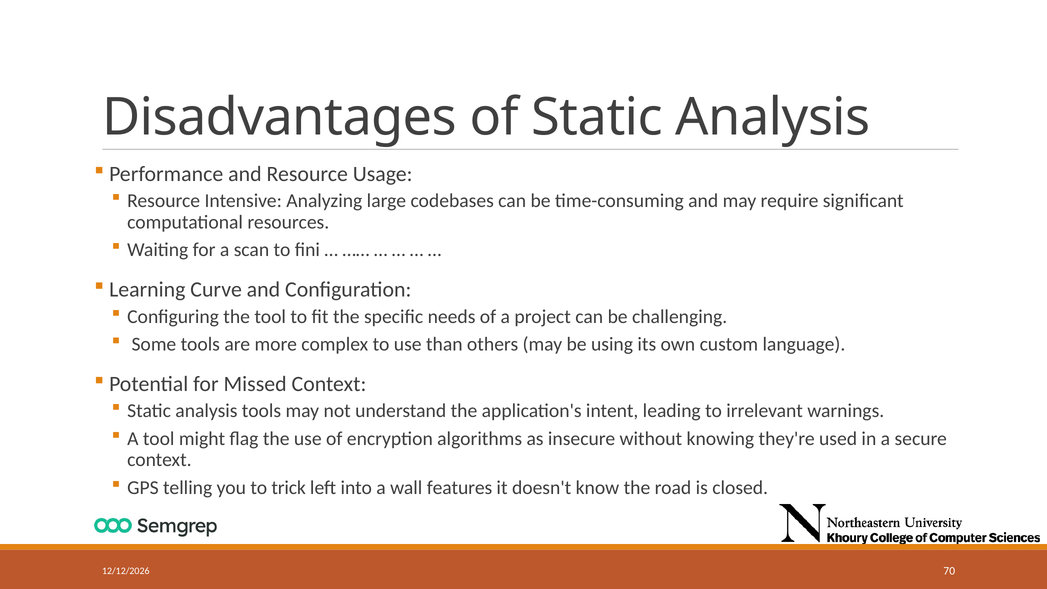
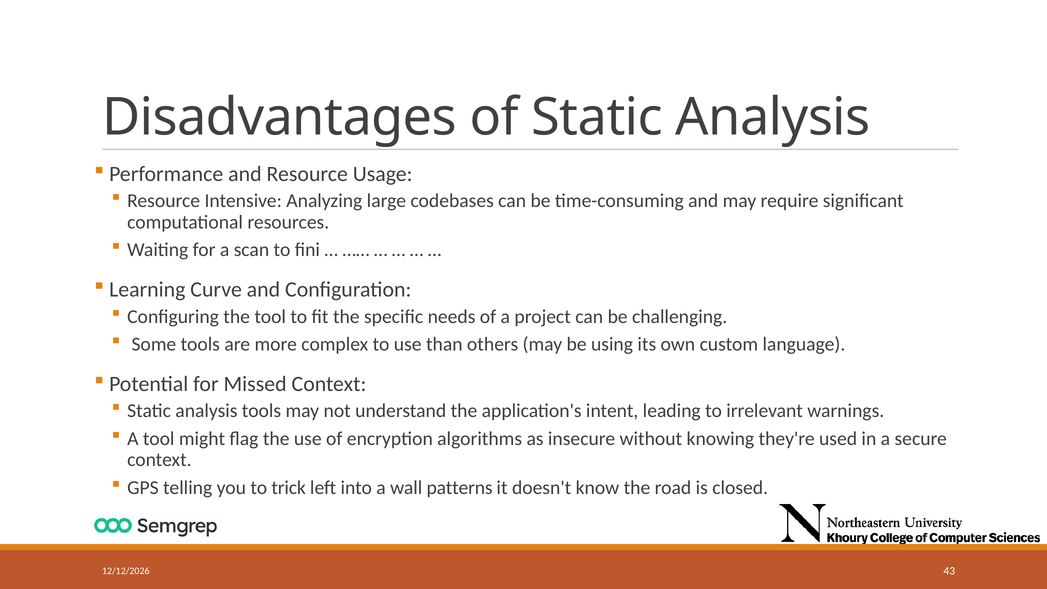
features: features -> patterns (460, 488)
70: 70 -> 43 (949, 571)
